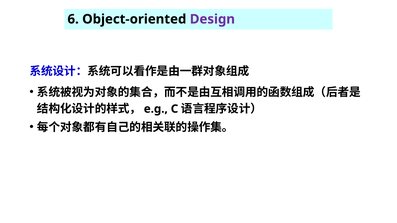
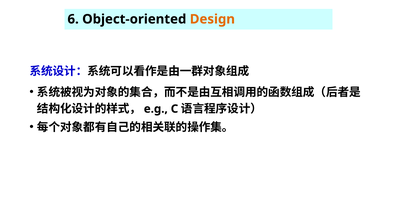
Design colour: purple -> orange (212, 19)
